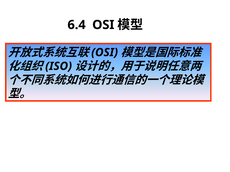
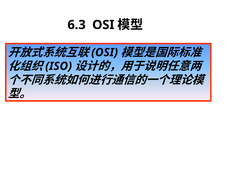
6.4: 6.4 -> 6.3 (77, 25)
